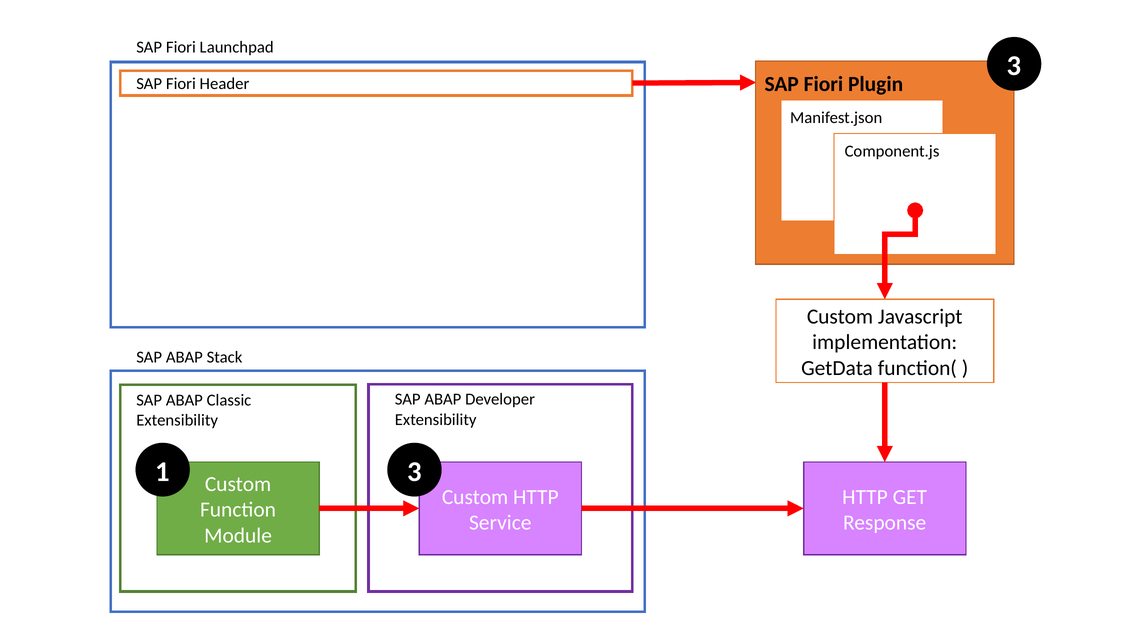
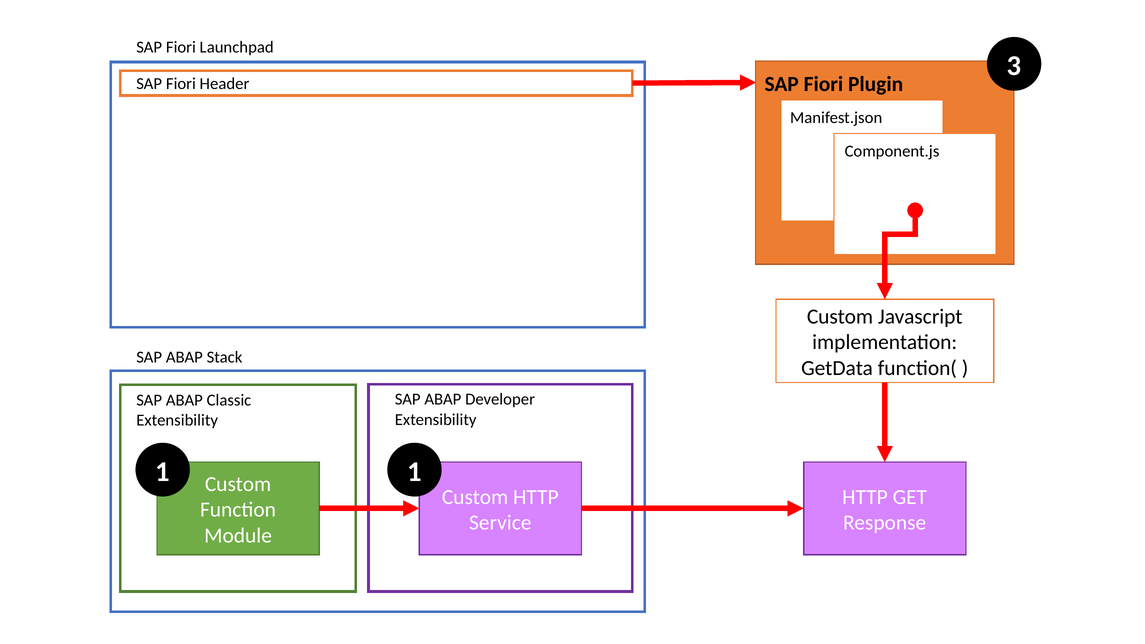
1 3: 3 -> 1 (414, 472)
